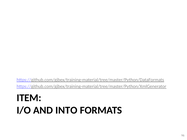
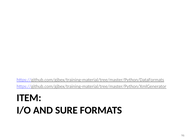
INTO: INTO -> SURE (66, 110)
